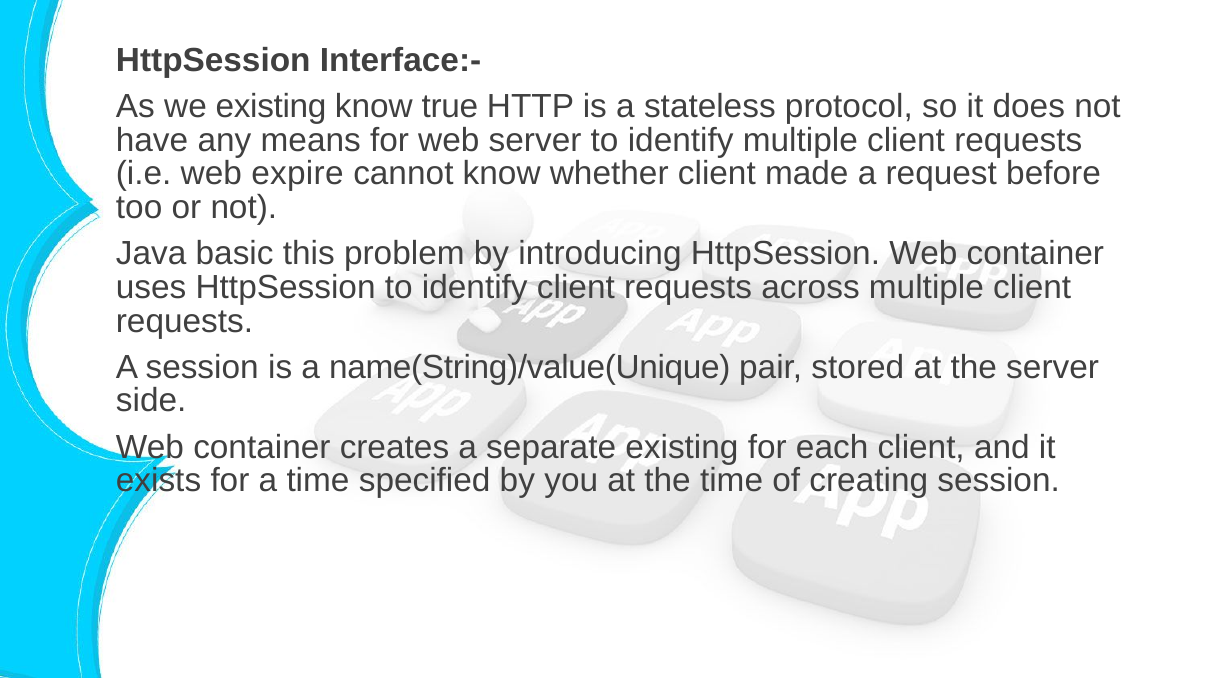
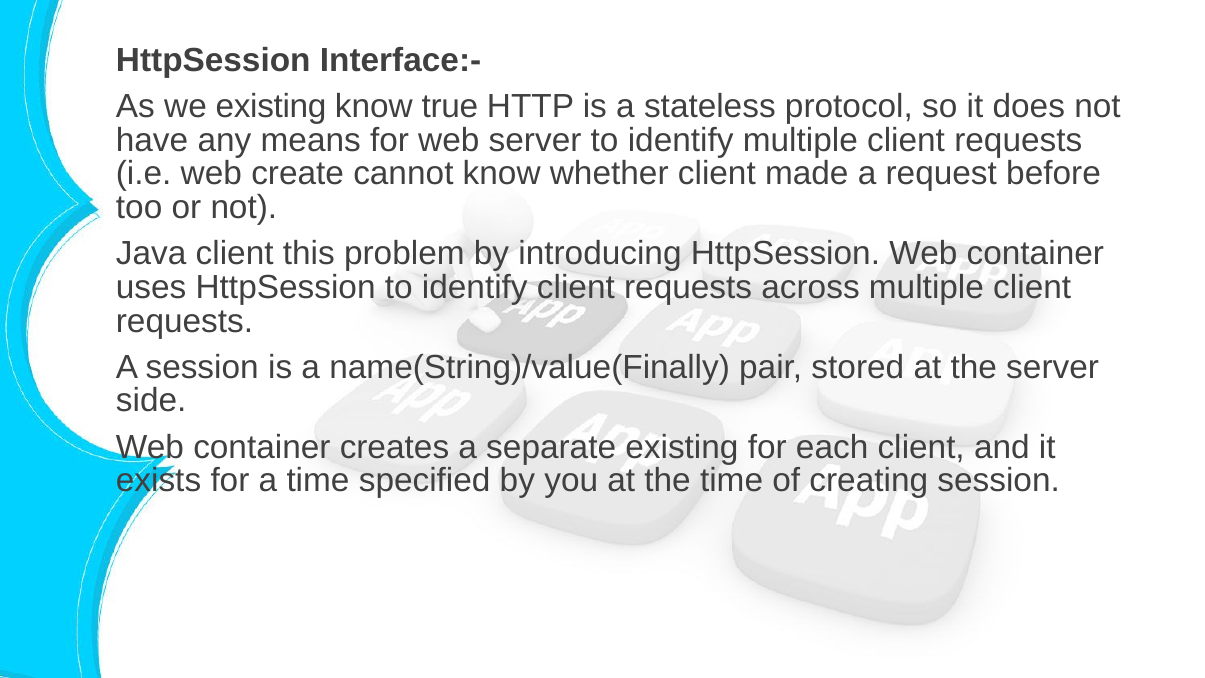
expire: expire -> create (298, 174)
Java basic: basic -> client (235, 254)
name(String)/value(Unique: name(String)/value(Unique -> name(String)/value(Finally (530, 367)
